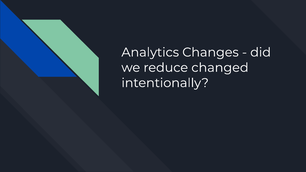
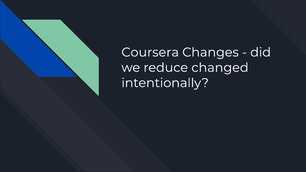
Analytics: Analytics -> Coursera (150, 52)
